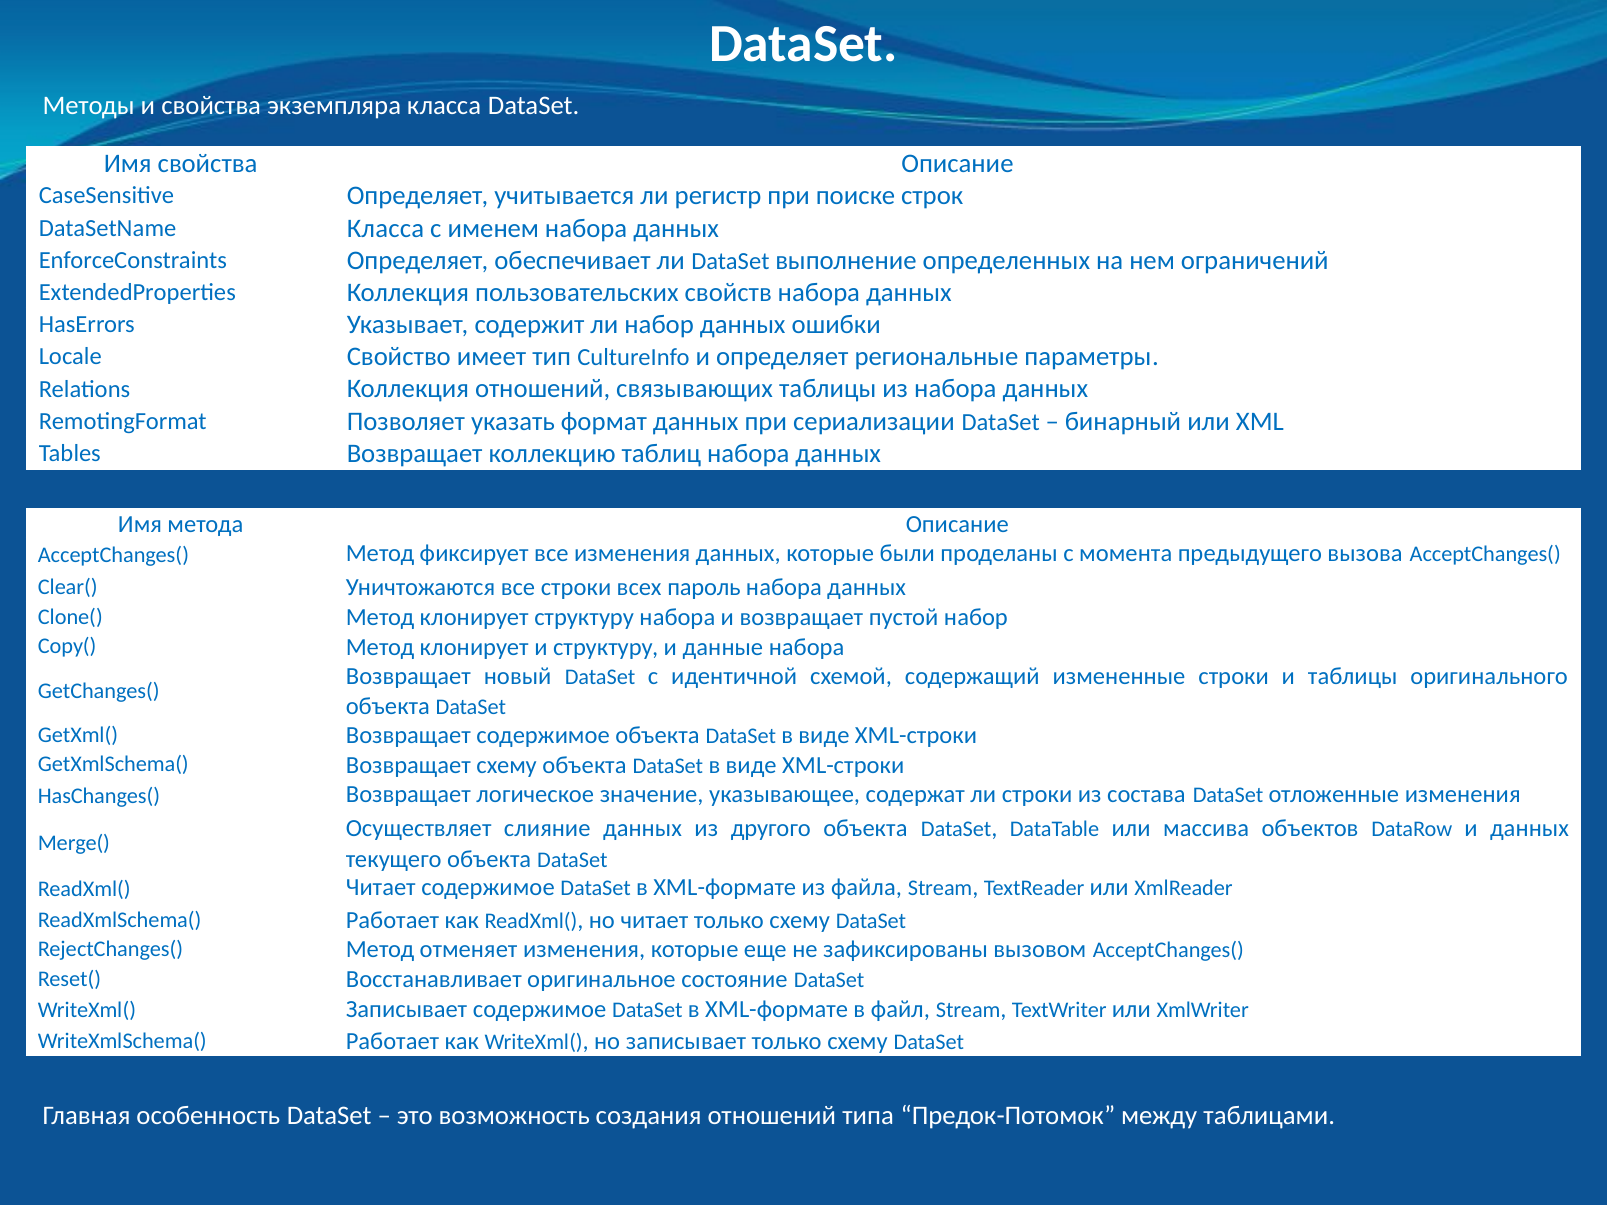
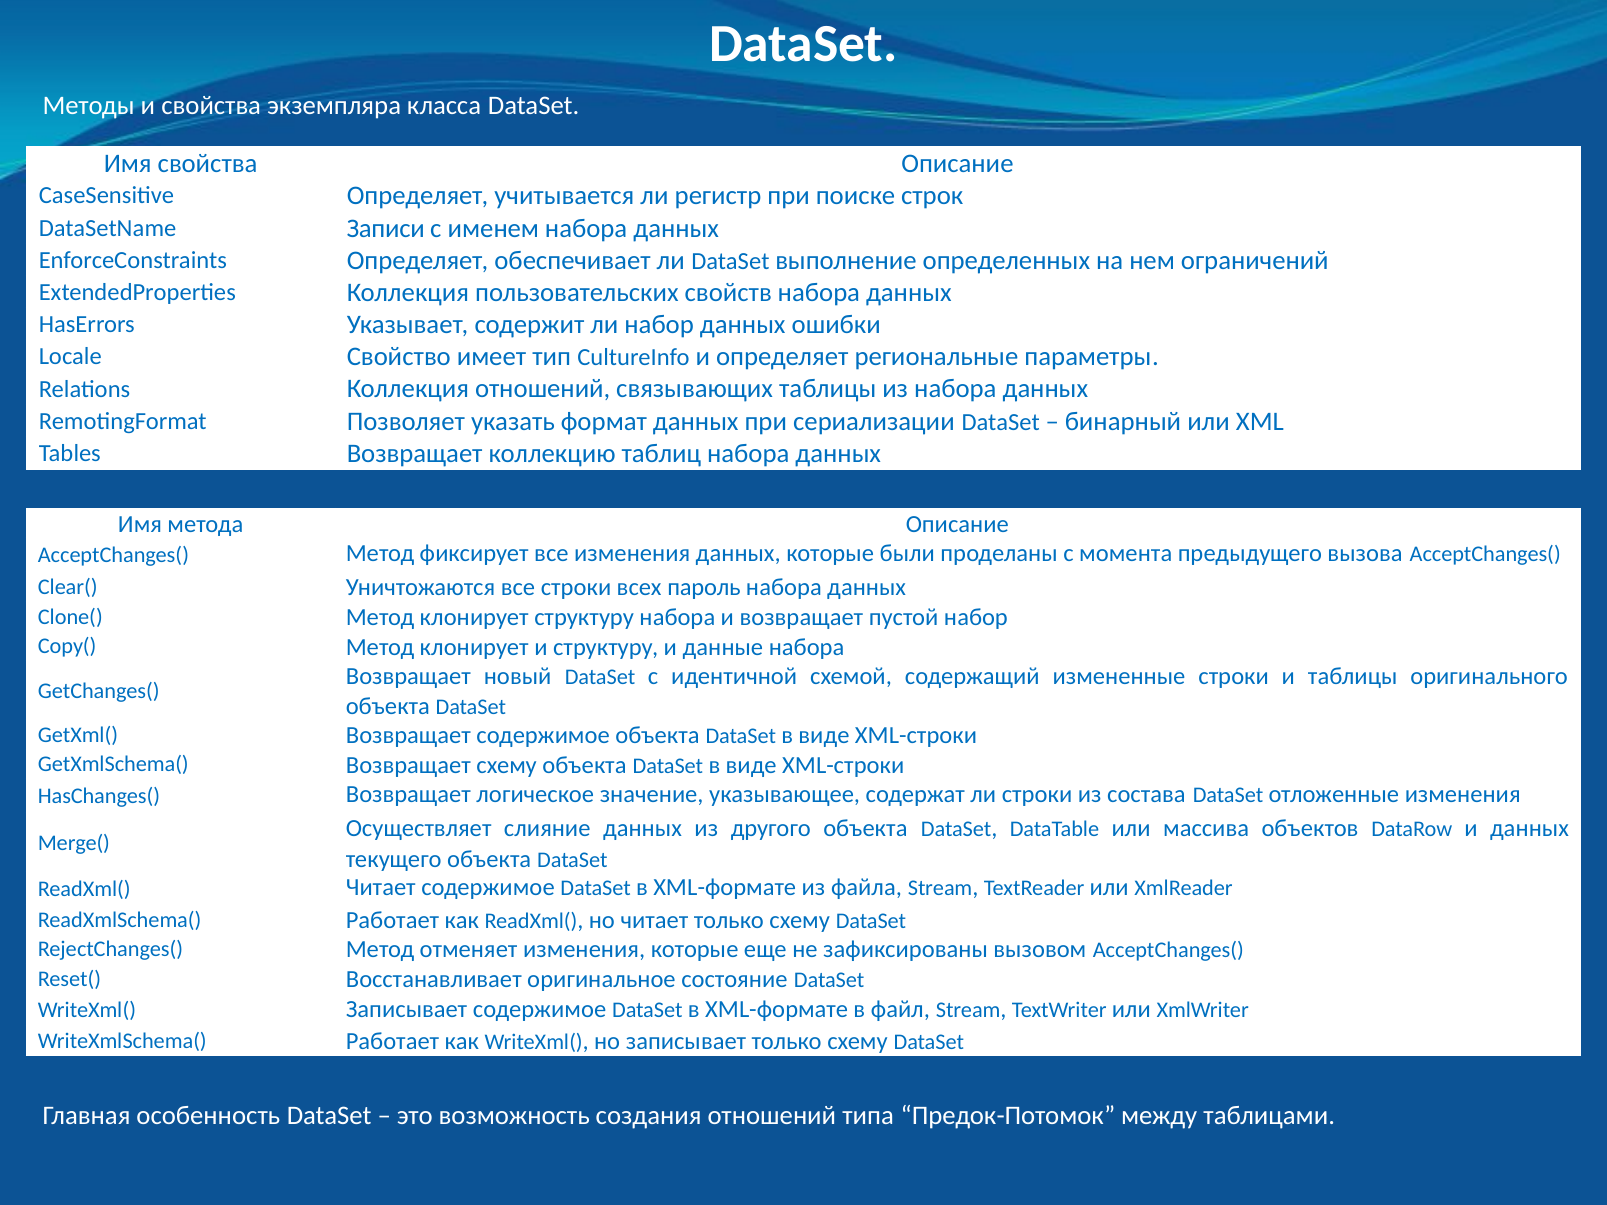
DataSetName Класса: Класса -> Записи (386, 228)
